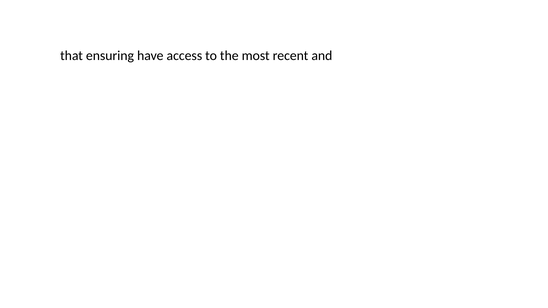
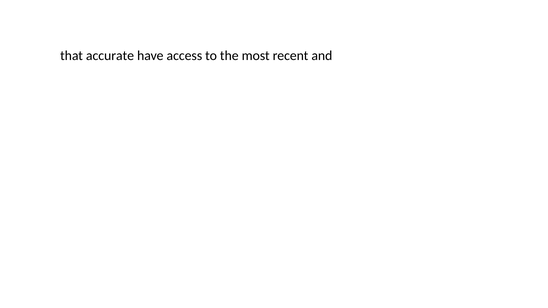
ensuring: ensuring -> accurate (110, 56)
